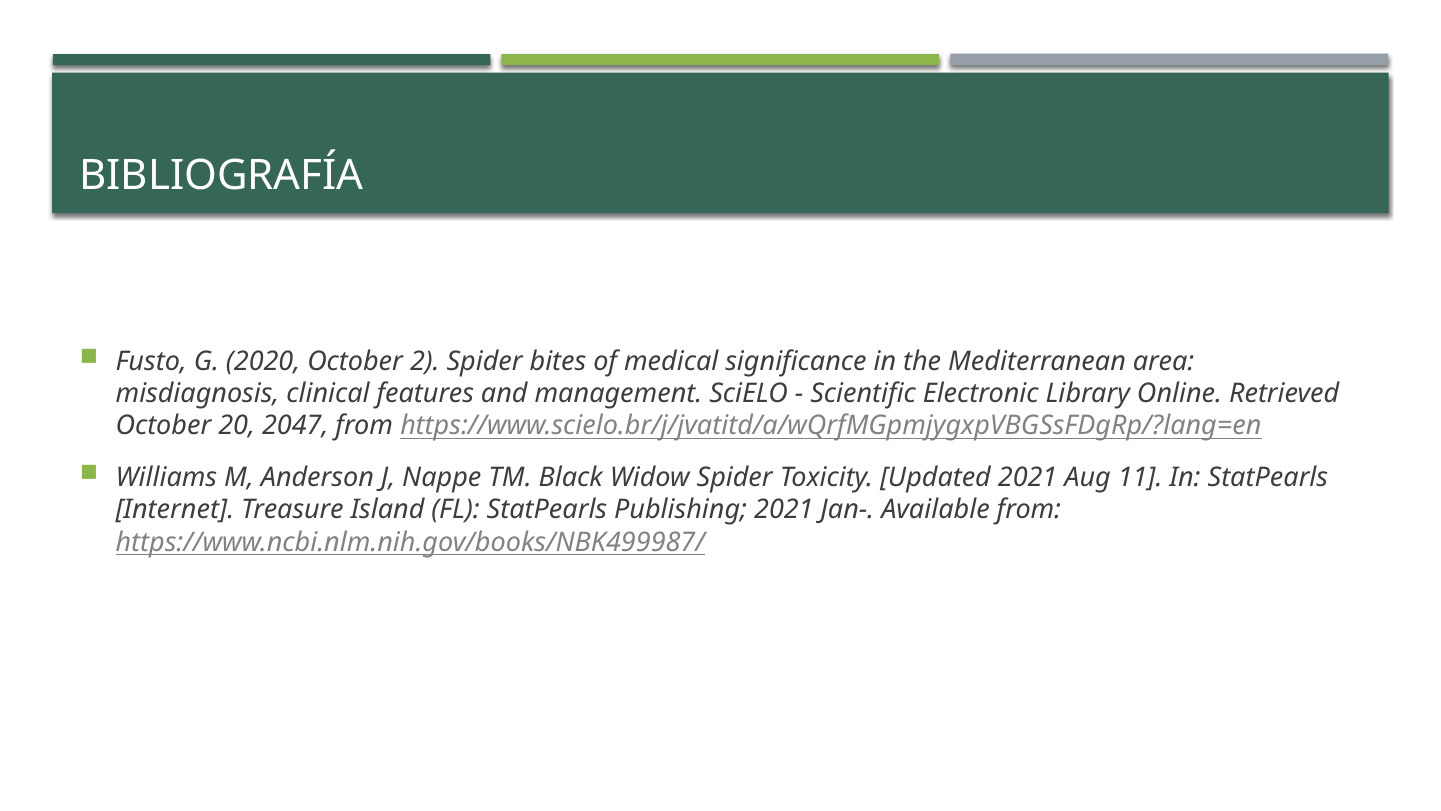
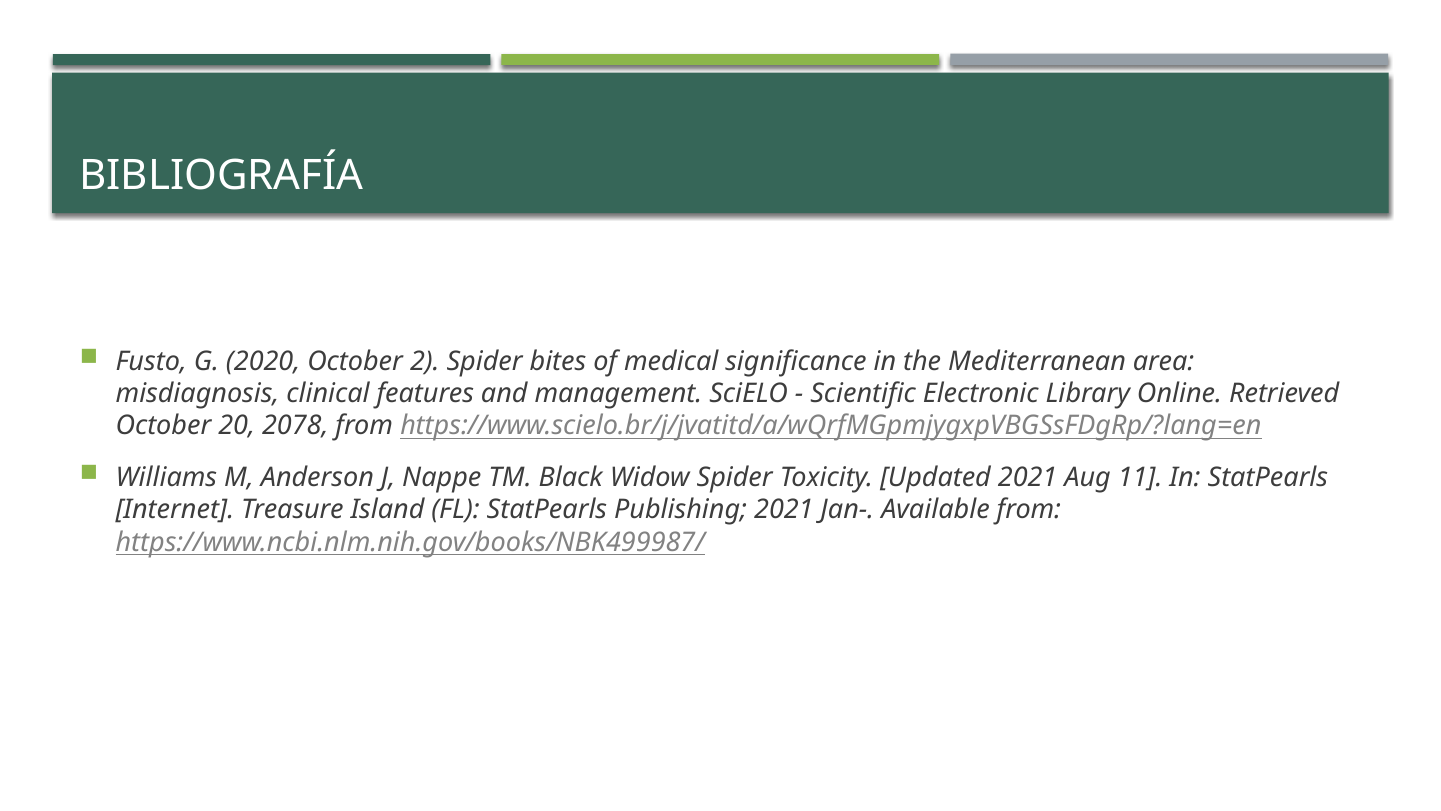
2047: 2047 -> 2078 (295, 426)
